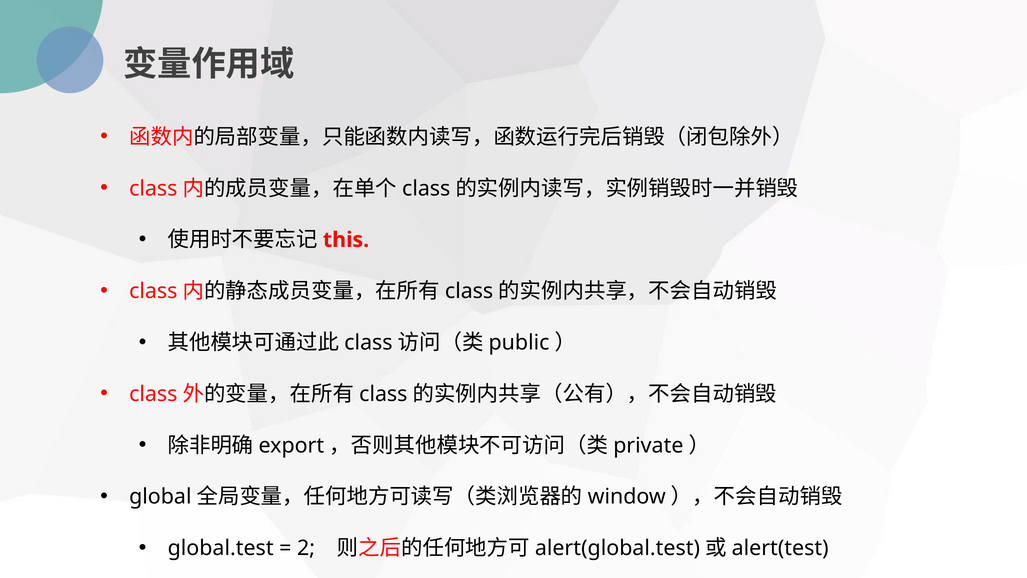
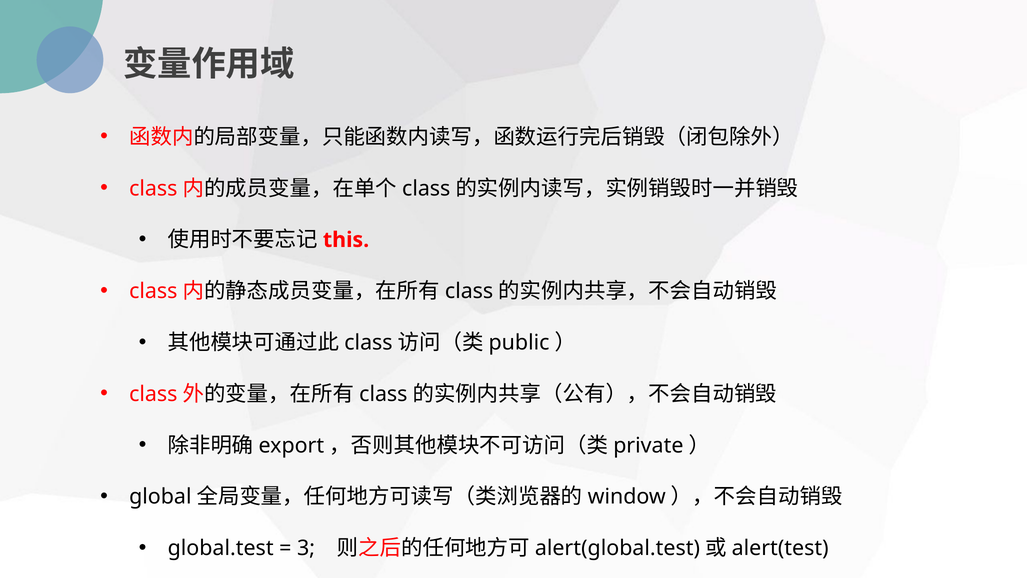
2: 2 -> 3 (306, 548)
